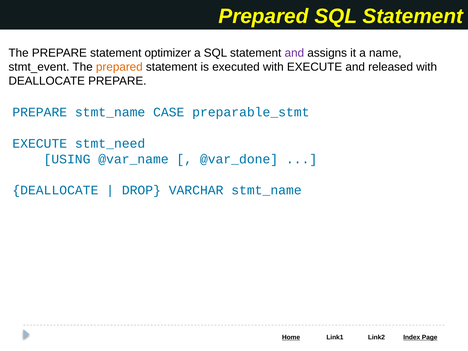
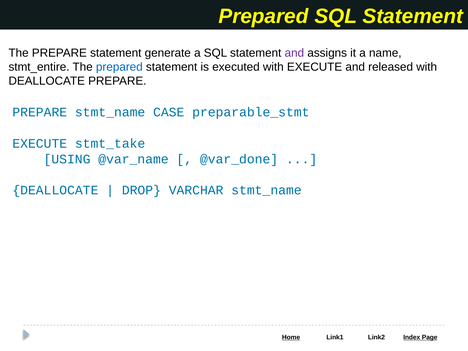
optimizer: optimizer -> generate (168, 53)
stmt_event: stmt_event -> stmt_entire (39, 67)
prepared colour: orange -> blue (119, 67)
stmt_need: stmt_need -> stmt_take (110, 144)
